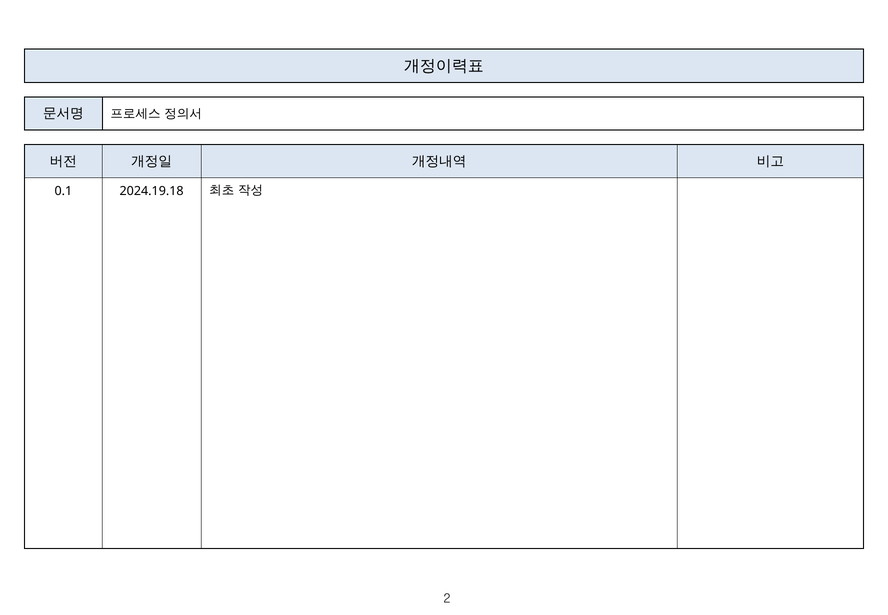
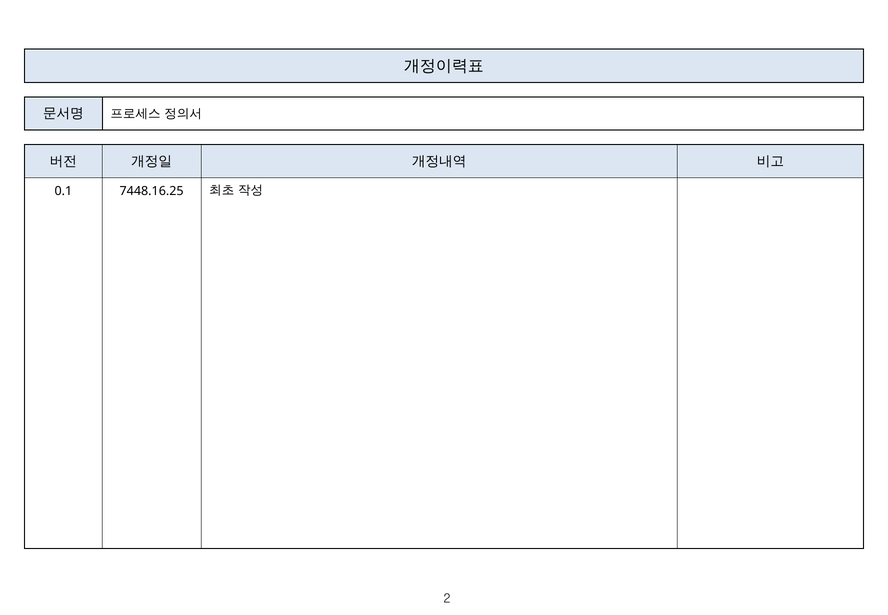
2024.19.18: 2024.19.18 -> 7448.16.25 (152, 191)
